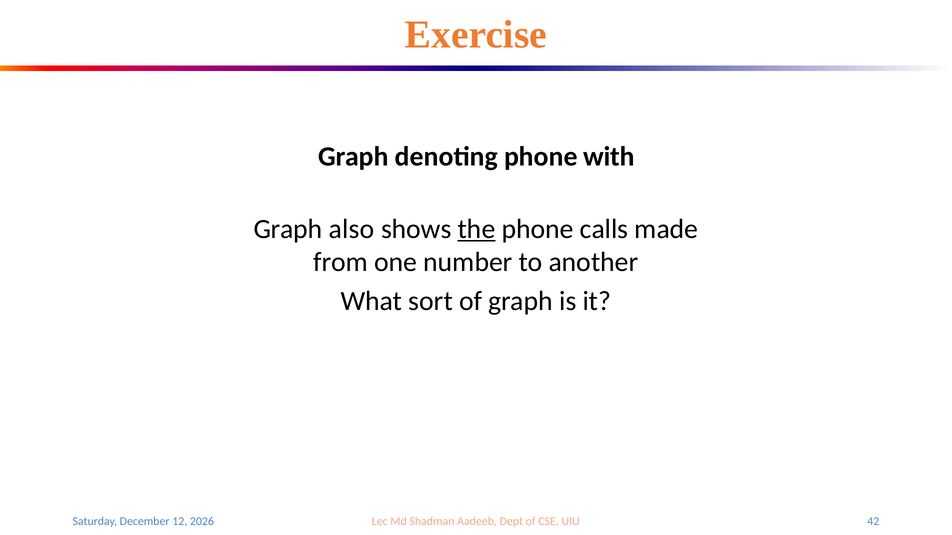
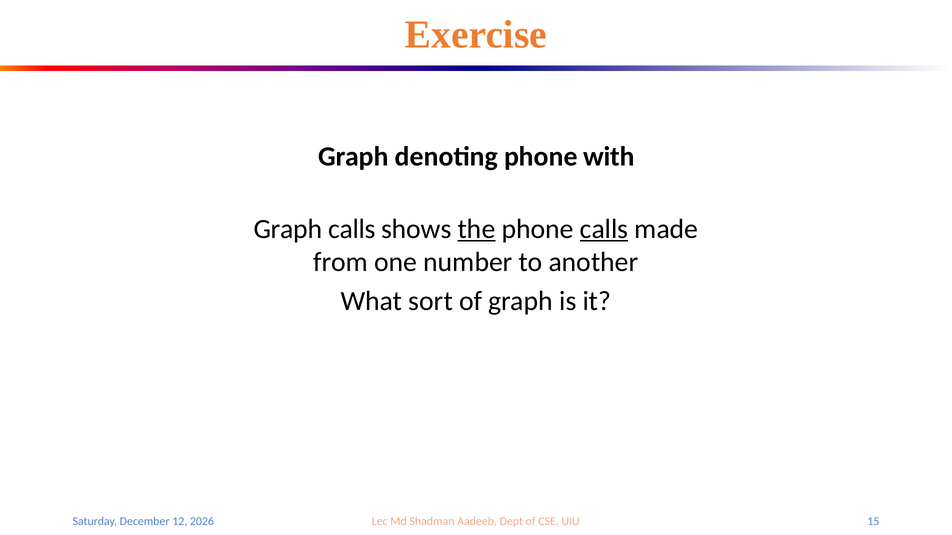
Graph also: also -> calls (352, 229)
calls underline: none -> present (604, 229)
42: 42 -> 15 (873, 522)
